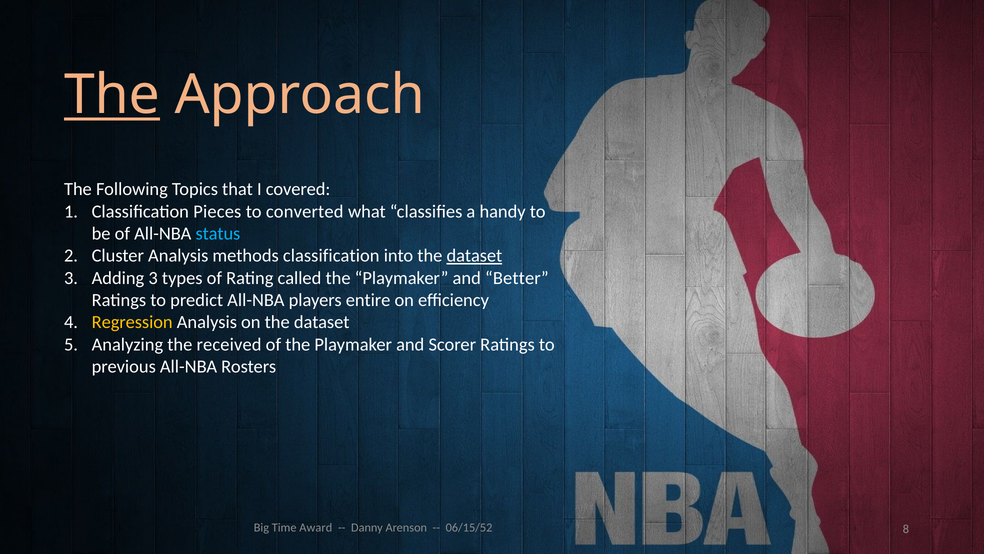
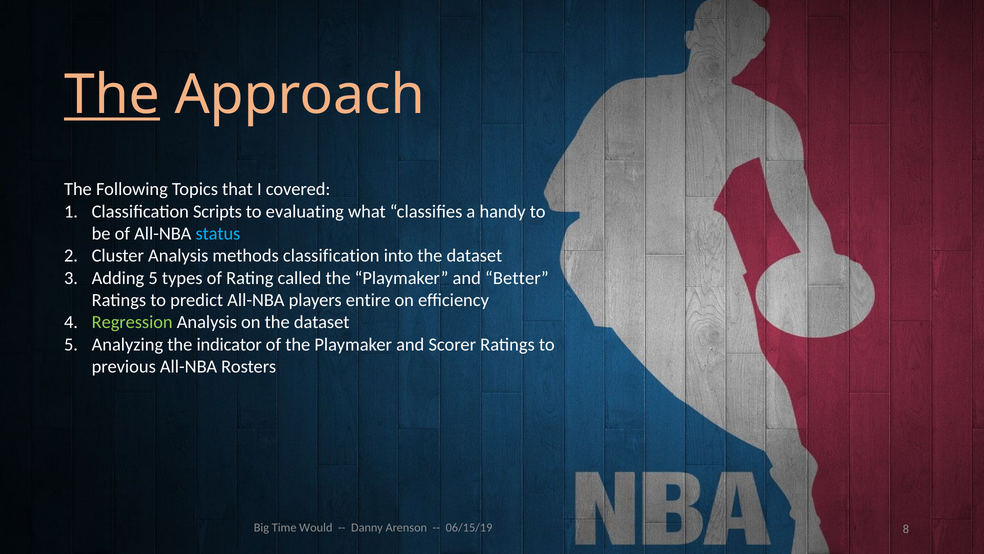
Pieces: Pieces -> Scripts (218, 211)
converted: converted -> evaluating (305, 211)
dataset underline: present -> none (474, 256)
Adding 3: 3 -> 5 (153, 278)
Regression colour: yellow -> light green (132, 322)
received: received -> indicator (229, 344)
Award: Award -> Would (316, 527)
06/15/52: 06/15/52 -> 06/15/19 (469, 527)
